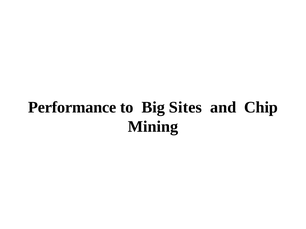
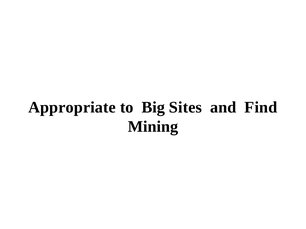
Performance: Performance -> Appropriate (72, 107)
Chip: Chip -> Find (261, 107)
